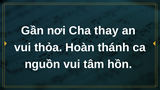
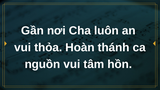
thay: thay -> luôn (106, 31)
